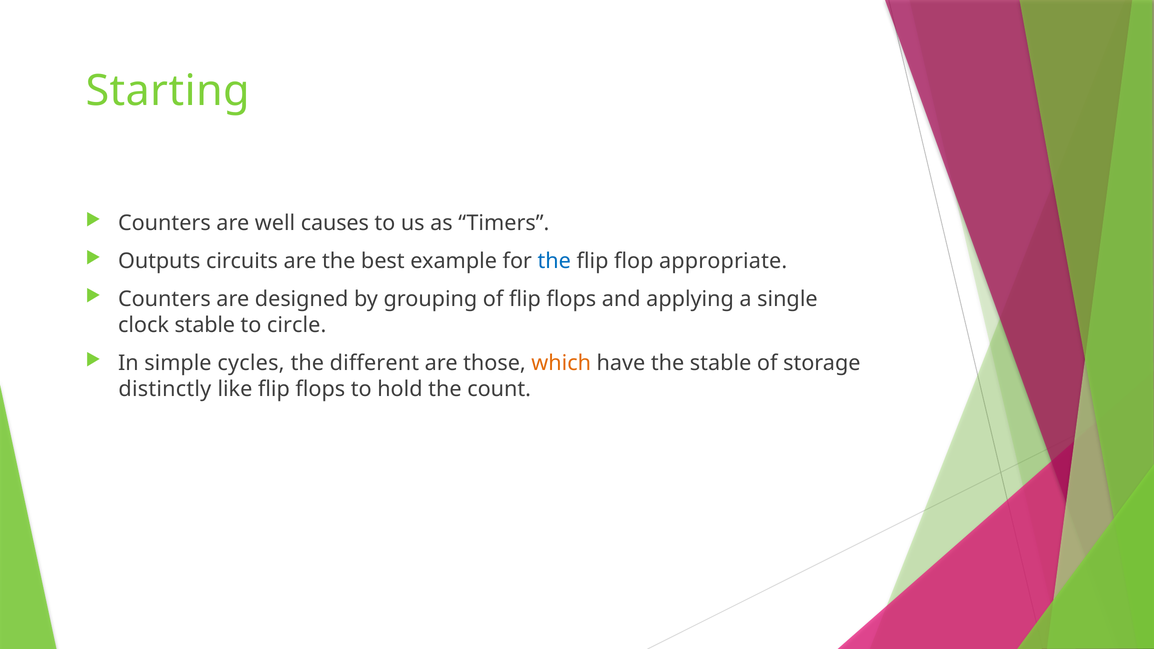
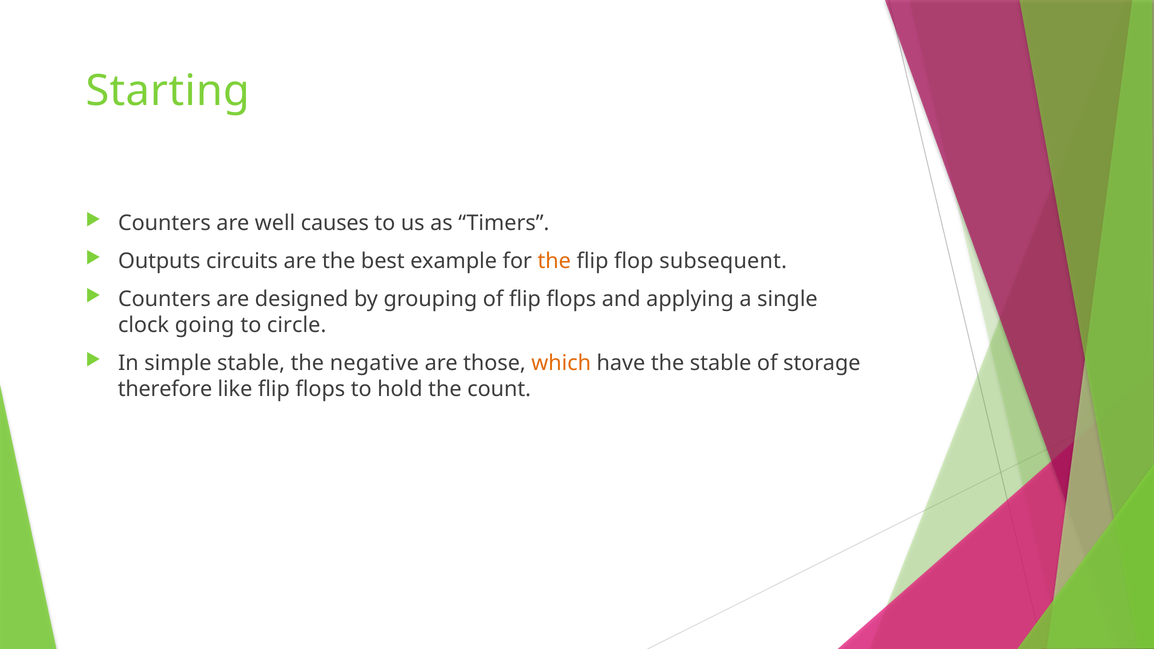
the colour: blue -> orange (554, 261)
appropriate: appropriate -> subsequent (723, 261)
clock stable: stable -> going (205, 325)
simple cycles: cycles -> stable (251, 363)
different: different -> negative (374, 363)
distinctly: distinctly -> therefore (165, 389)
